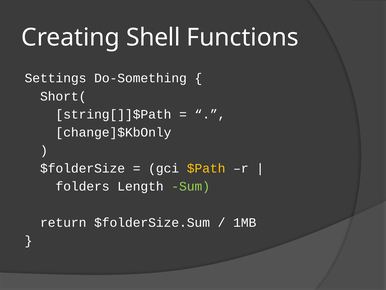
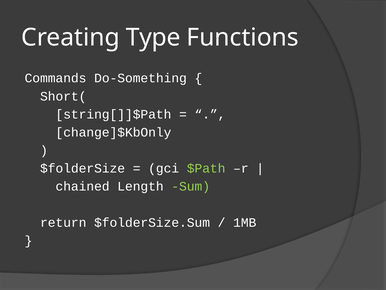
Shell: Shell -> Type (153, 37)
Settings: Settings -> Commands (56, 78)
$Path colour: yellow -> light green (206, 168)
folders: folders -> chained (83, 186)
